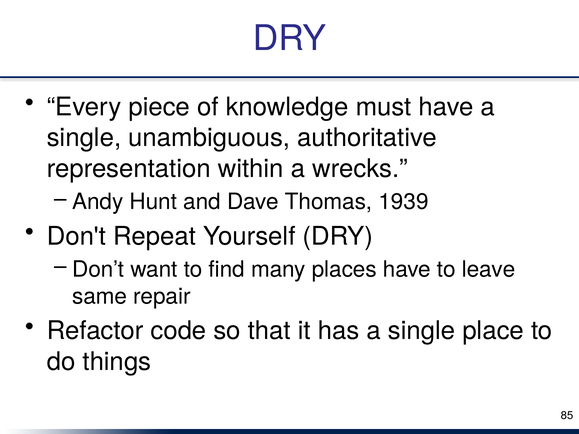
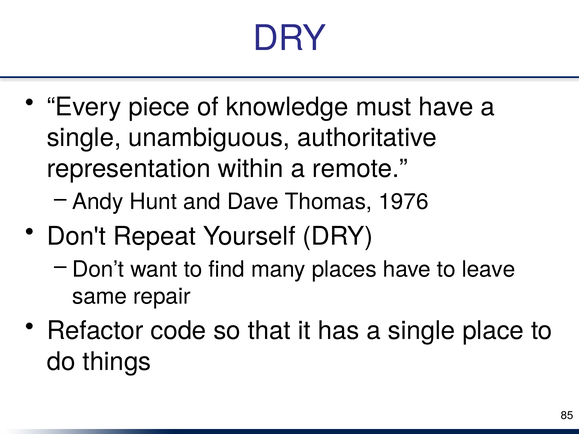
wrecks: wrecks -> remote (360, 169)
1939: 1939 -> 1976 (404, 202)
